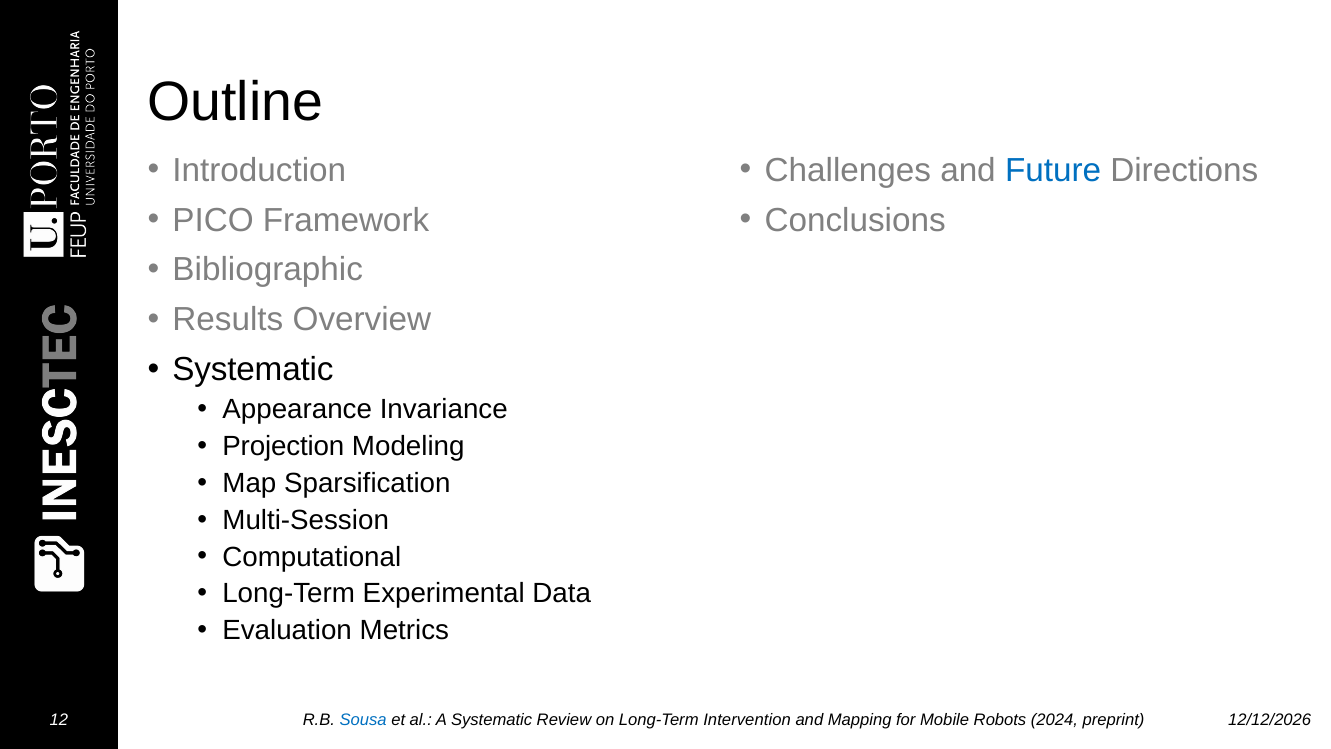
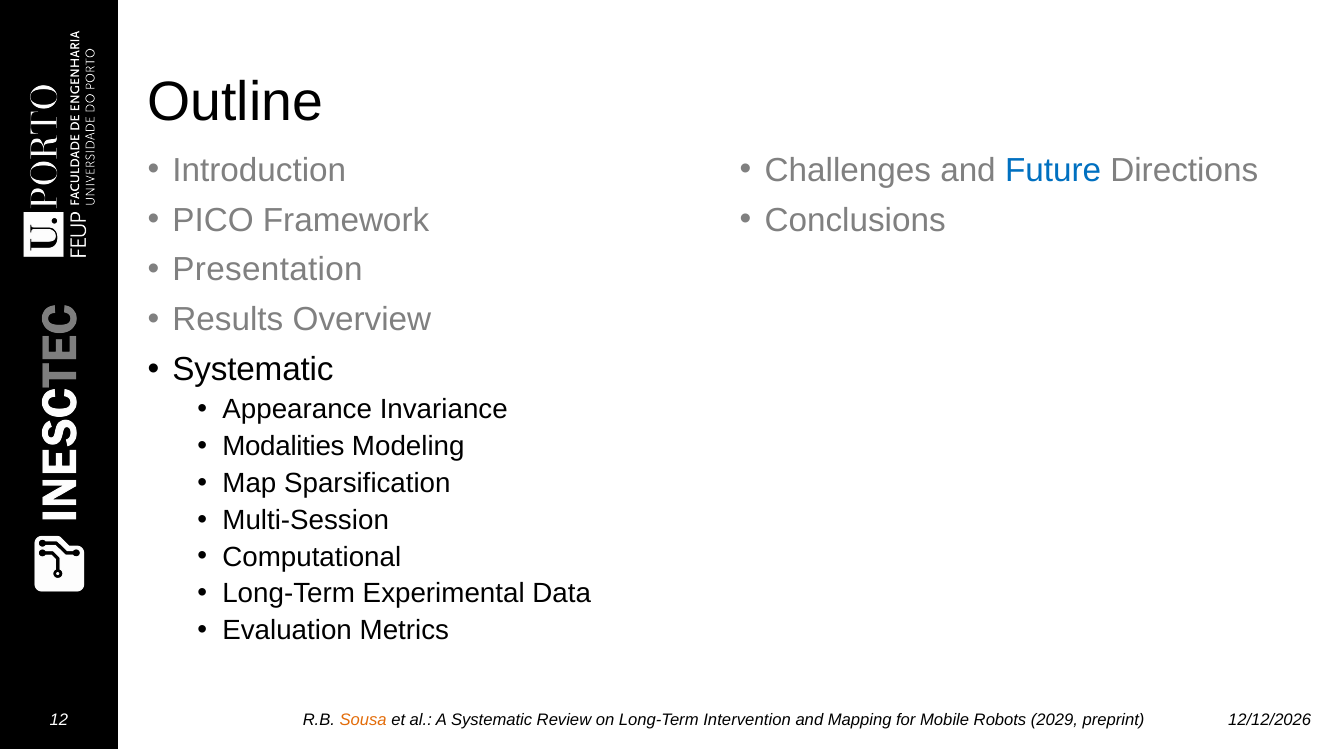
Bibliographic: Bibliographic -> Presentation (268, 270)
Projection: Projection -> Modalities (283, 446)
Sousa colour: blue -> orange (363, 720)
2024: 2024 -> 2029 (1054, 720)
